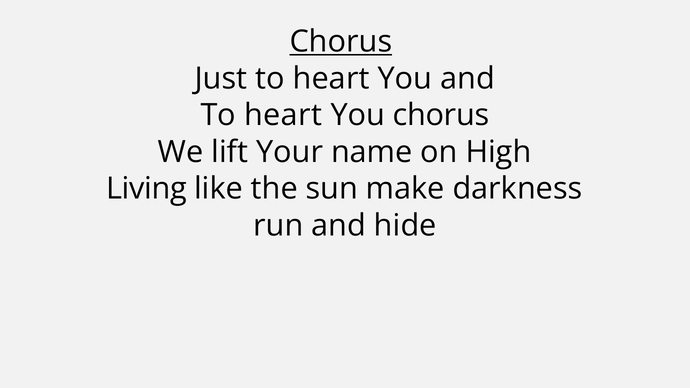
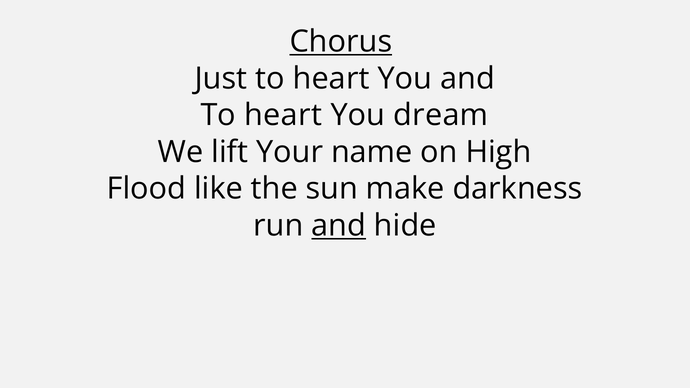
You chorus: chorus -> dream (441, 115)
Living: Living -> Flood (146, 189)
and underline: none -> present (339, 226)
